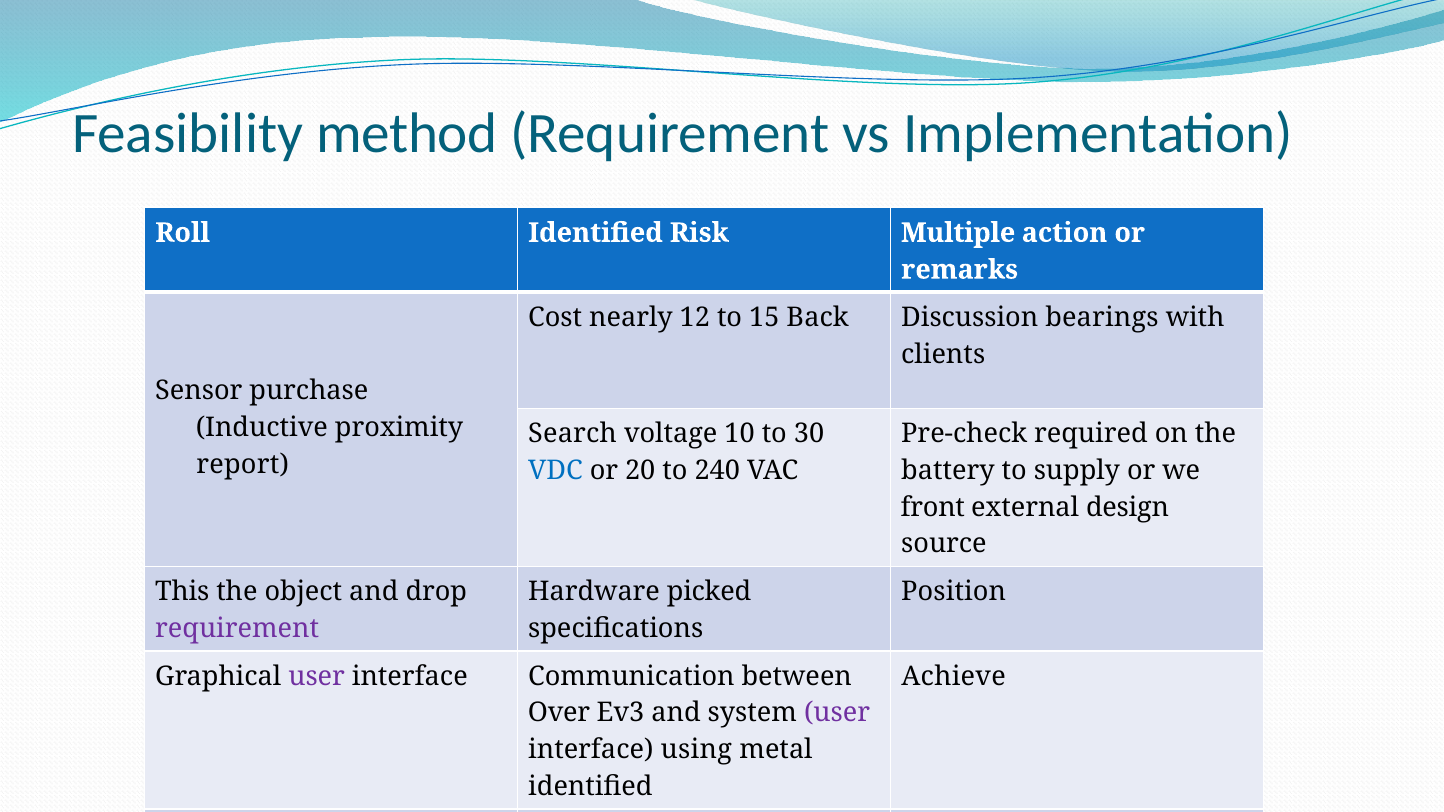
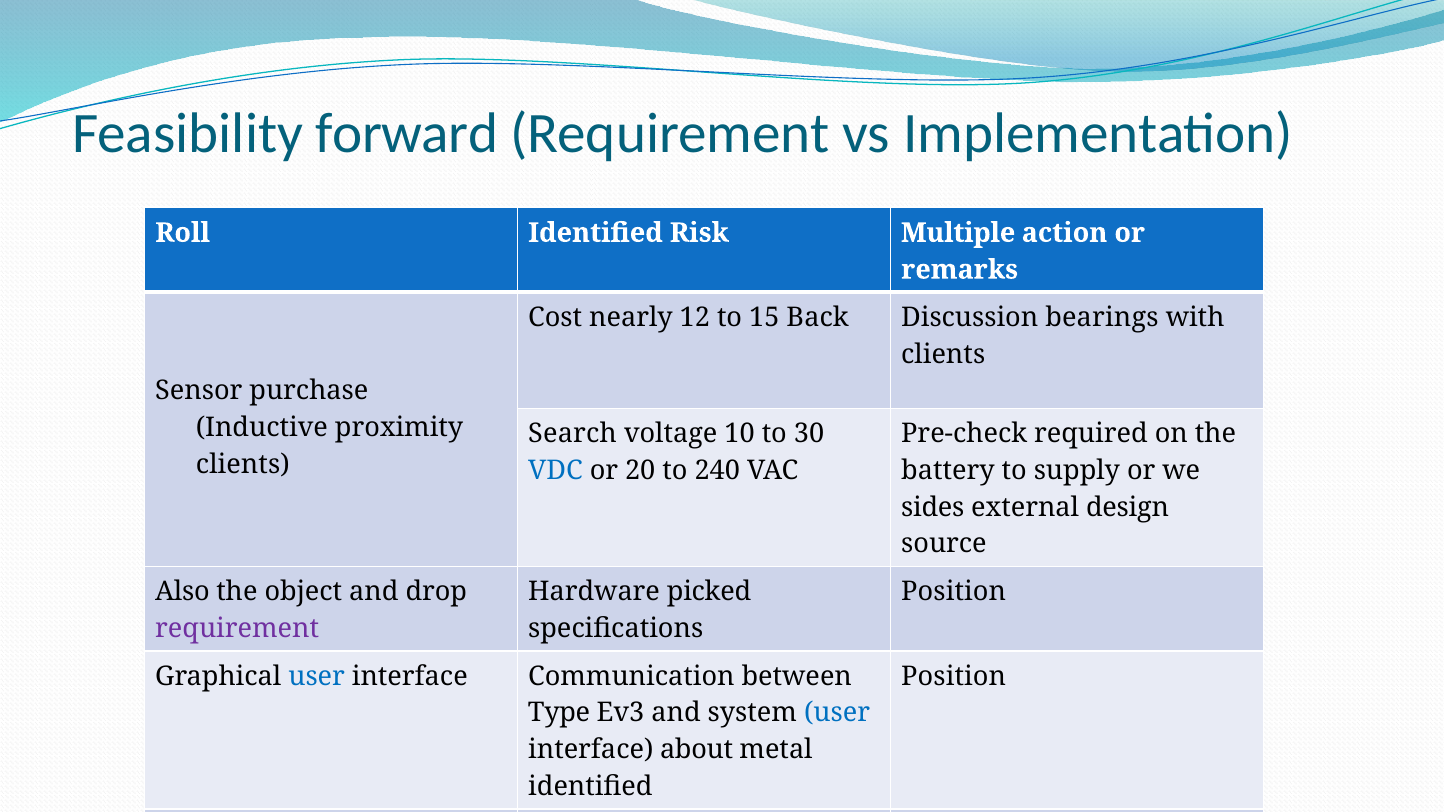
method: method -> forward (407, 134)
report: report -> clients (243, 465)
front: front -> sides (933, 507)
This: This -> Also (182, 592)
user colour: purple -> blue (317, 676)
Achieve: Achieve -> Position (954, 676)
Over: Over -> Type (559, 713)
user colour: purple -> blue (837, 713)
using: using -> about (697, 750)
